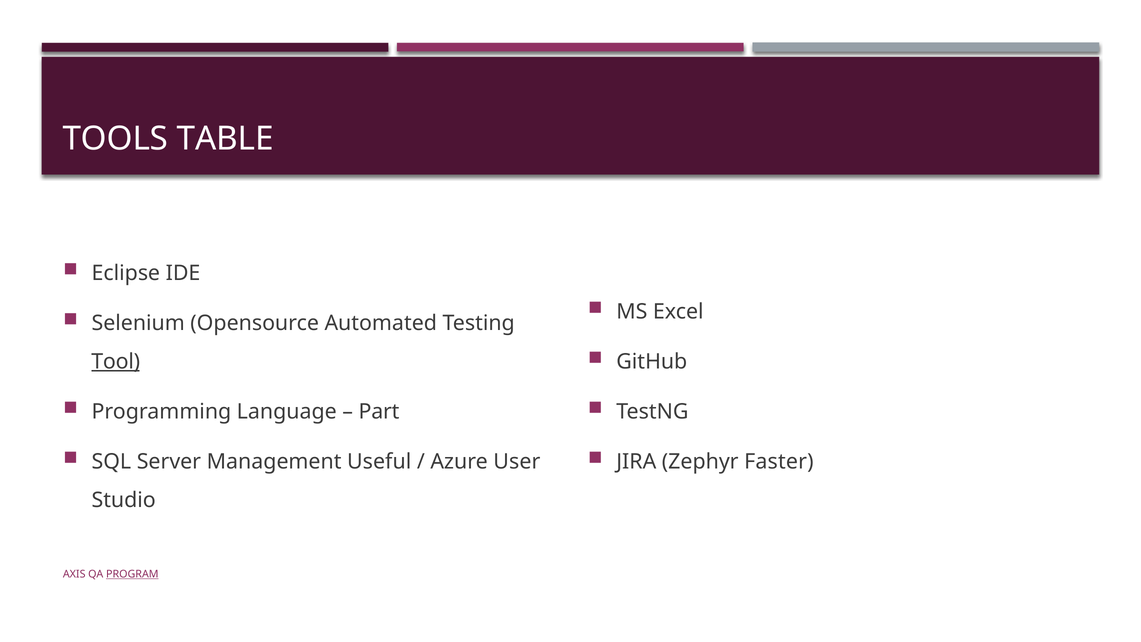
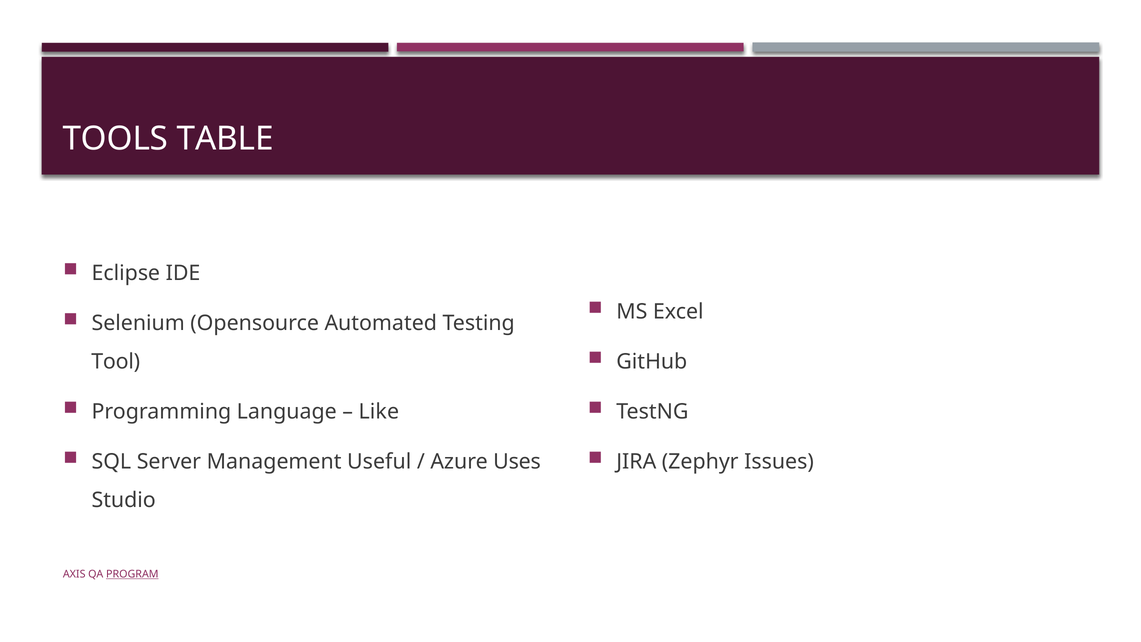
Tool underline: present -> none (116, 361)
Part: Part -> Like (379, 411)
User: User -> Uses (517, 461)
Faster: Faster -> Issues (779, 461)
